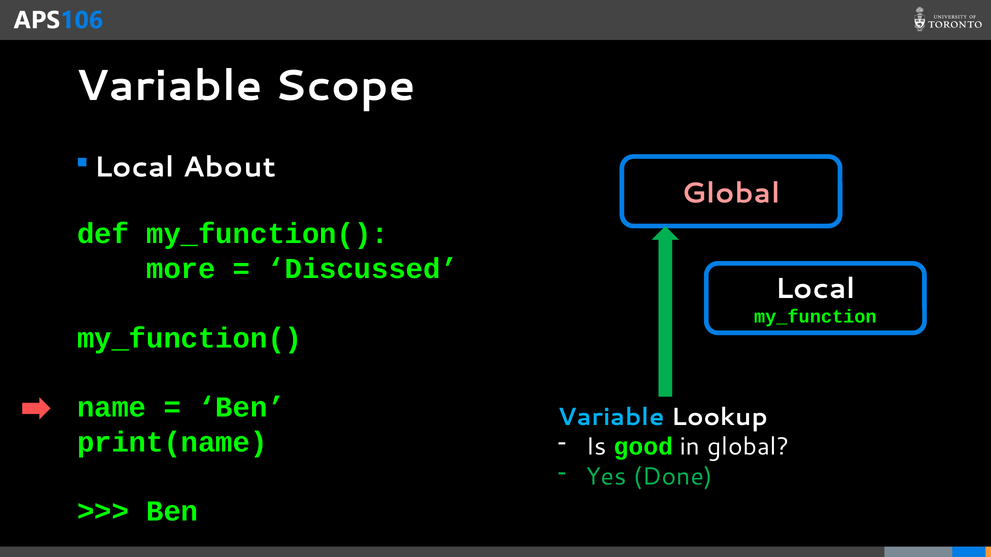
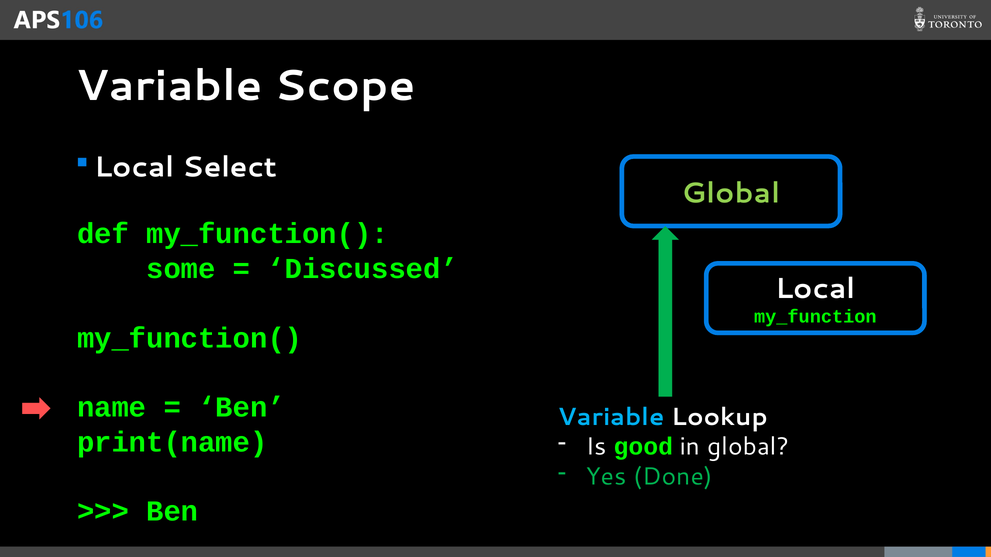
About: About -> Select (230, 167)
Global colour: pink -> light green (731, 193)
more: more -> some (181, 269)
